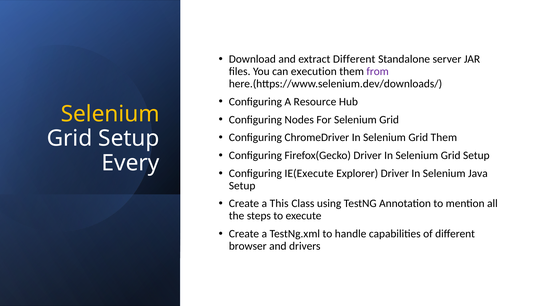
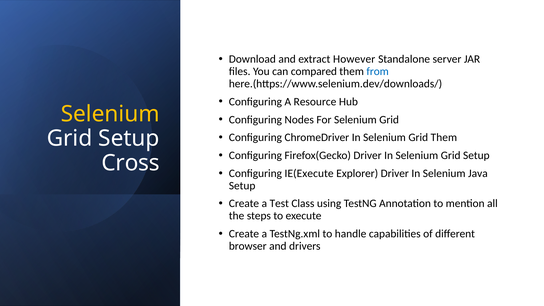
extract Different: Different -> However (354, 59)
execution: execution -> compared (314, 72)
from colour: purple -> blue (378, 72)
Every: Every -> Cross (131, 163)
This: This -> Test (279, 204)
